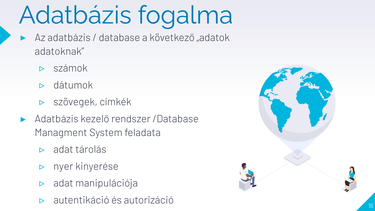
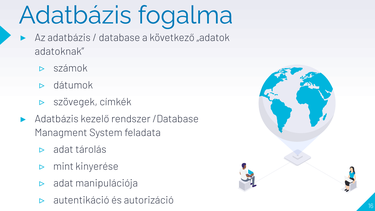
nyer: nyer -> mint (63, 166)
